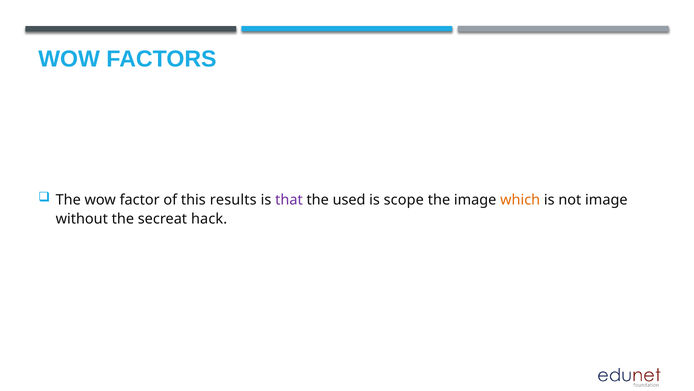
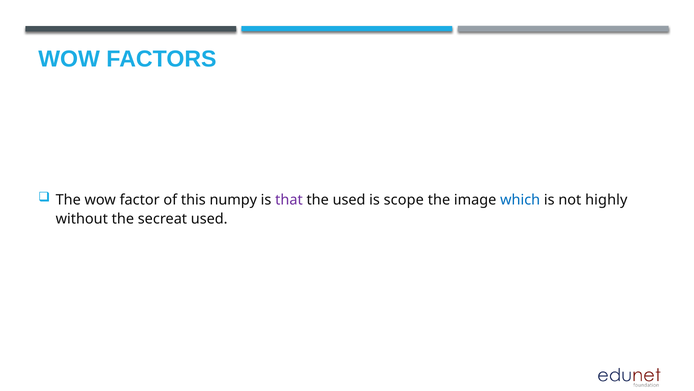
results: results -> numpy (233, 199)
which colour: orange -> blue (520, 199)
not image: image -> highly (606, 199)
secreat hack: hack -> used (209, 219)
